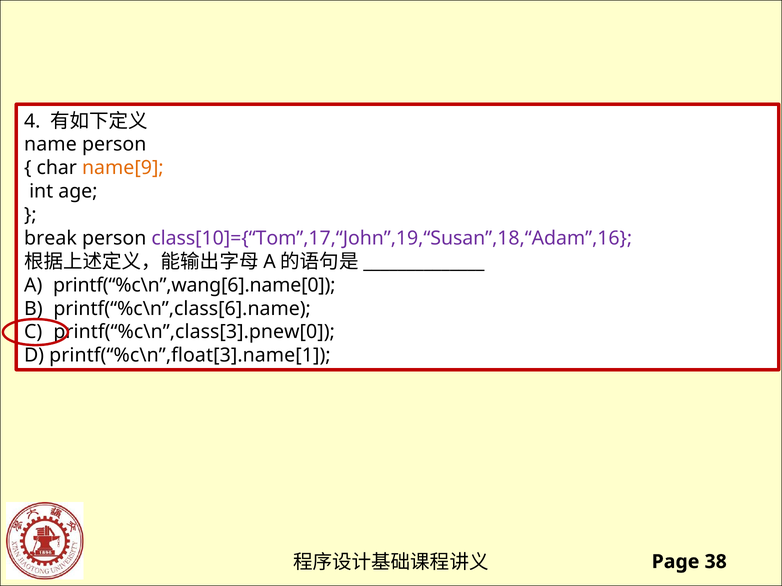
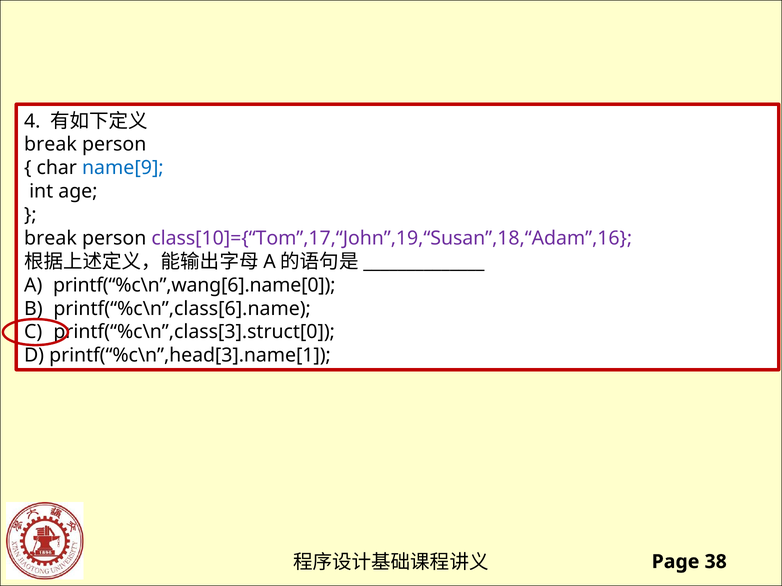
name: name -> break (50, 145)
name[9 colour: orange -> blue (123, 168)
printf(“%c\n”,class[3].pnew[0: printf(“%c\n”,class[3].pnew[0 -> printf(“%c\n”,class[3].struct[0 (194, 332)
printf(“%c\n”,float[3].name[1: printf(“%c\n”,float[3].name[1 -> printf(“%c\n”,head[3].name[1 (190, 356)
